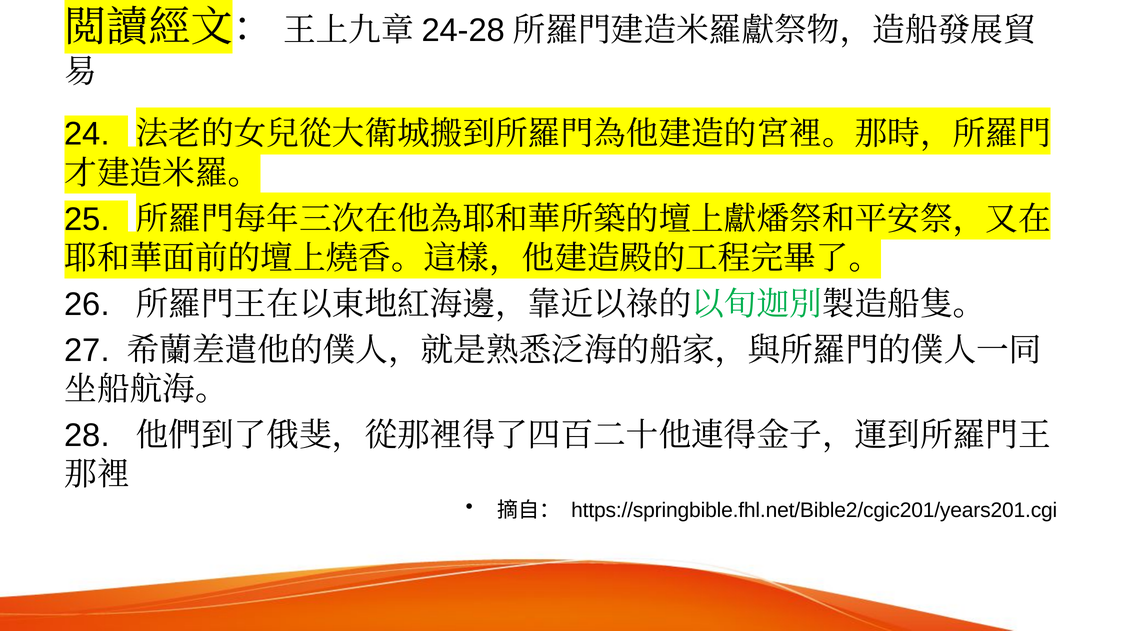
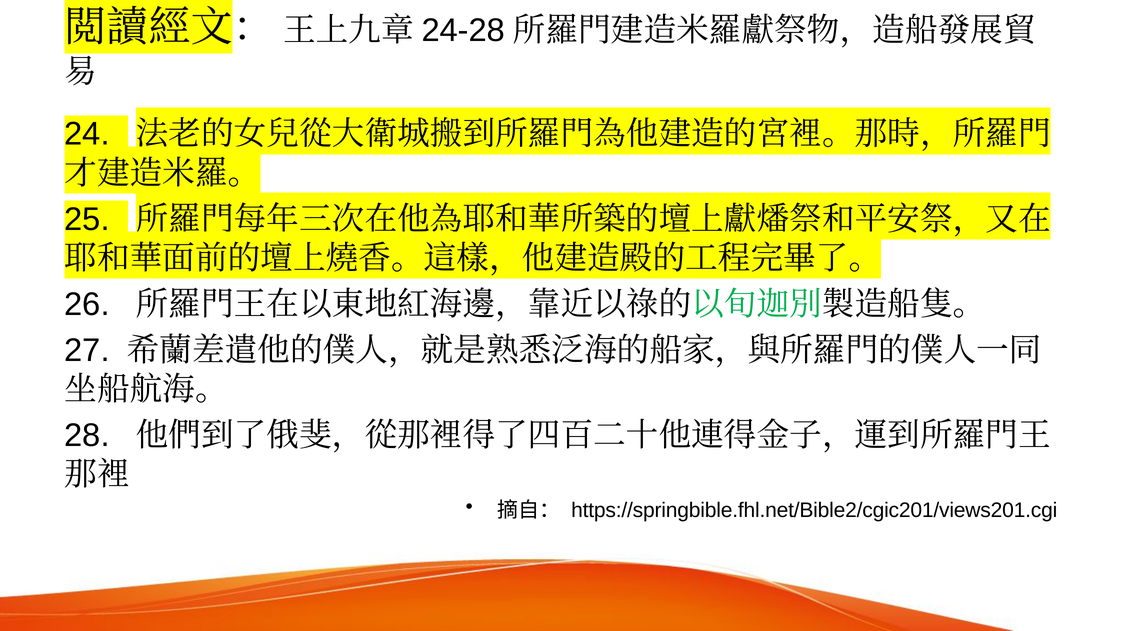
https://springbible.fhl.net/Bible2/cgic201/years201.cgi: https://springbible.fhl.net/Bible2/cgic201/years201.cgi -> https://springbible.fhl.net/Bible2/cgic201/views201.cgi (814, 510)
